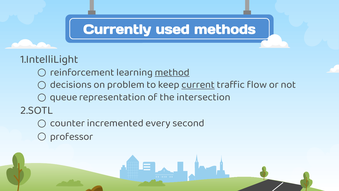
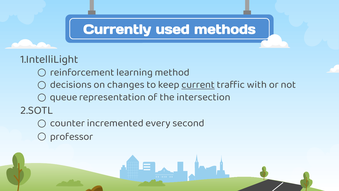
method underline: present -> none (172, 72)
problem: problem -> changes (126, 84)
flow: flow -> with (257, 84)
